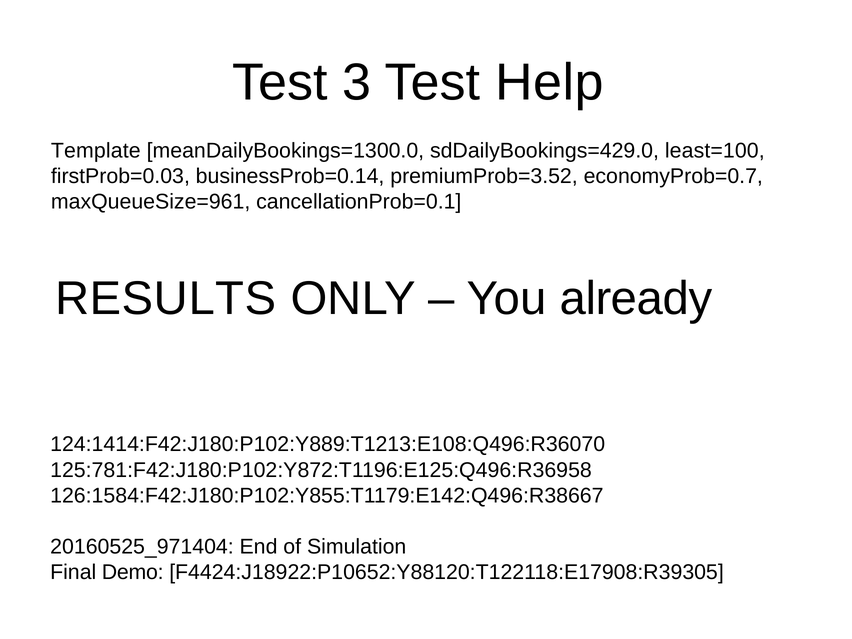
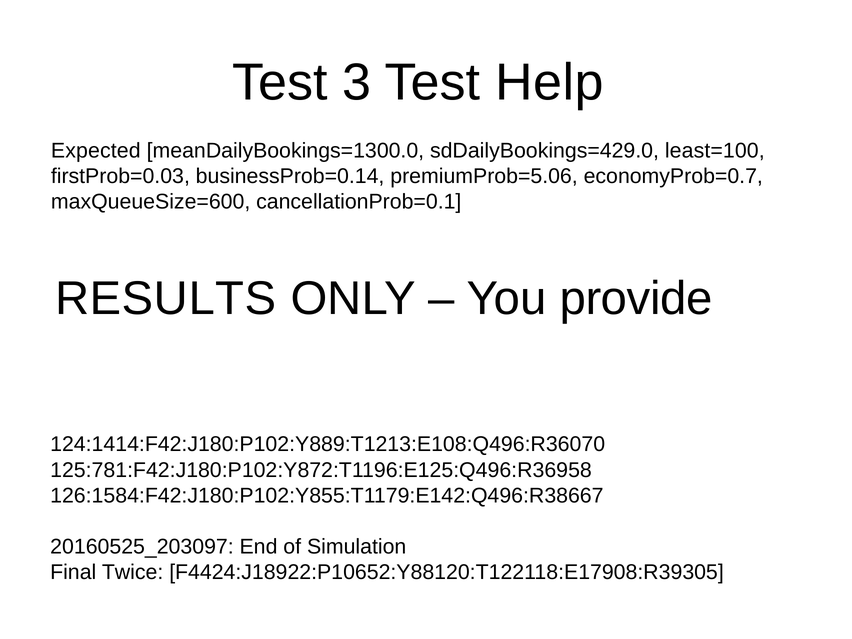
Template: Template -> Expected (96, 151)
premiumProb=3.52: premiumProb=3.52 -> premiumProb=5.06 (484, 176)
maxQueueSize=961: maxQueueSize=961 -> maxQueueSize=600 (151, 202)
already: already -> provide (636, 299)
20160525_971404: 20160525_971404 -> 20160525_203097 (142, 547)
Demo: Demo -> Twice (133, 572)
